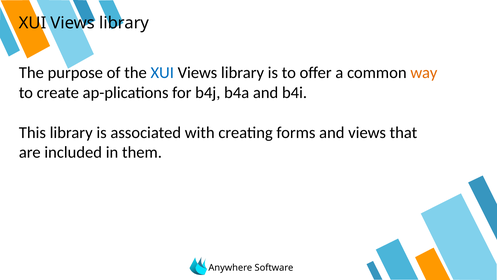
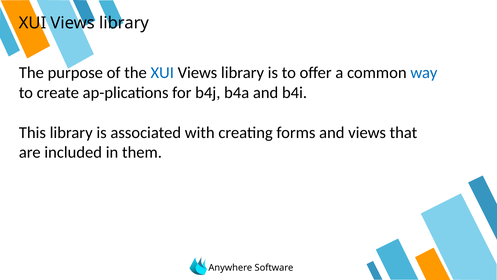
way colour: orange -> blue (424, 73)
